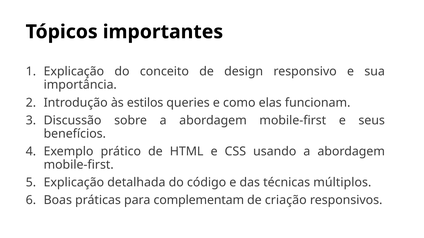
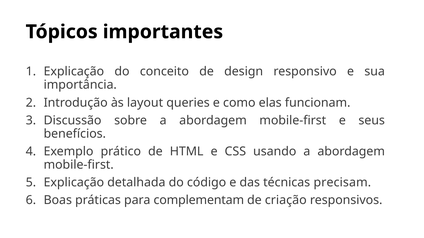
estilos: estilos -> layout (145, 103)
múltiplos: múltiplos -> precisam (342, 183)
